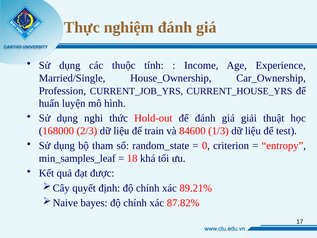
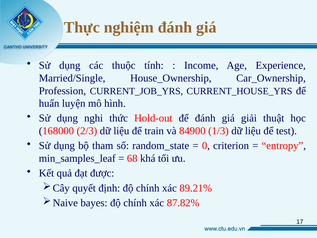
84600: 84600 -> 84900 (192, 131)
18: 18 -> 68 (132, 158)
